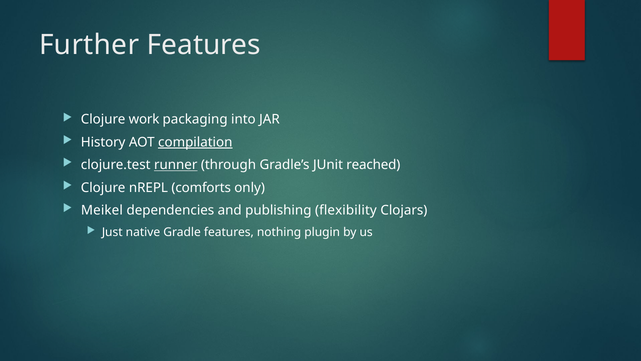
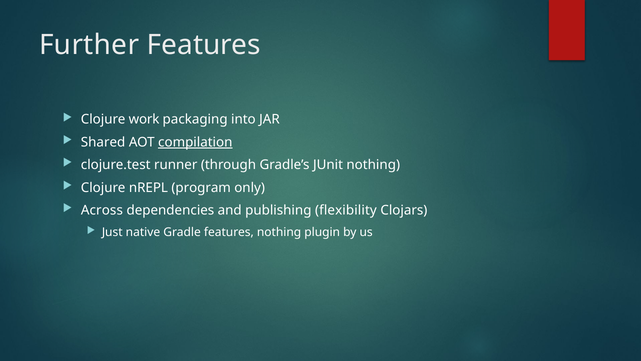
History: History -> Shared (103, 142)
runner underline: present -> none (176, 165)
JUnit reached: reached -> nothing (373, 165)
comforts: comforts -> program (201, 187)
Meikel: Meikel -> Across (102, 210)
